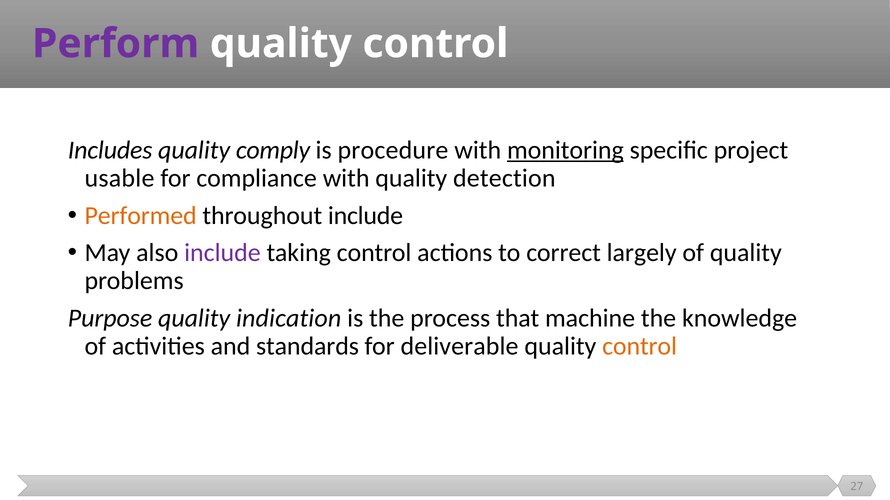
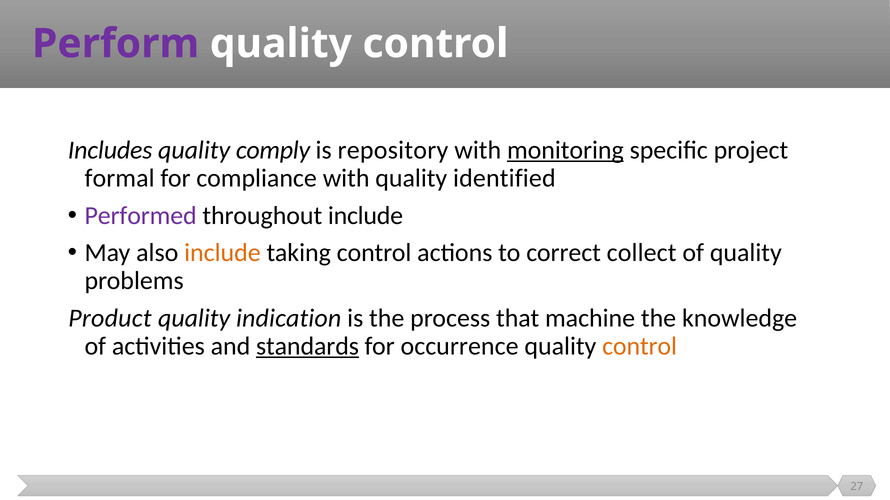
procedure: procedure -> repository (393, 150)
usable: usable -> formal (120, 179)
detection: detection -> identified (504, 179)
Performed colour: orange -> purple (141, 216)
include colour: purple -> orange (222, 253)
largely: largely -> collect (642, 253)
Purpose: Purpose -> Product (110, 319)
standards underline: none -> present (308, 347)
deliverable: deliverable -> occurrence (460, 347)
